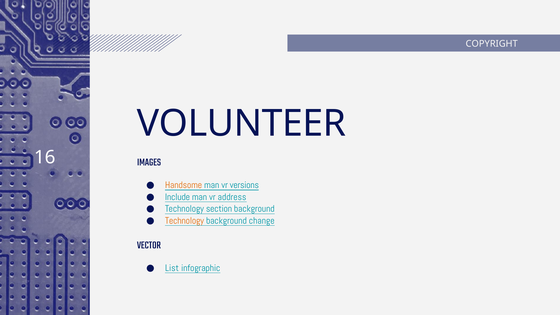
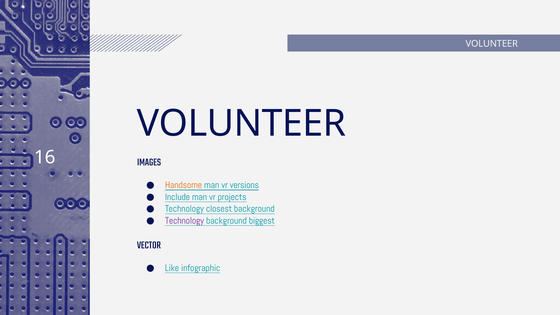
COPYRIGHT: COPYRIGHT -> VOLUNTEER (492, 44)
address: address -> projects (232, 197)
section: section -> closest (219, 209)
Technology colour: orange -> purple (184, 221)
change: change -> biggest (262, 221)
List: List -> Like (172, 268)
